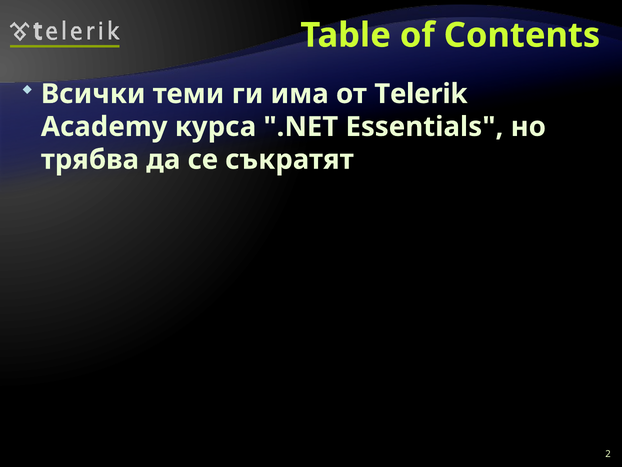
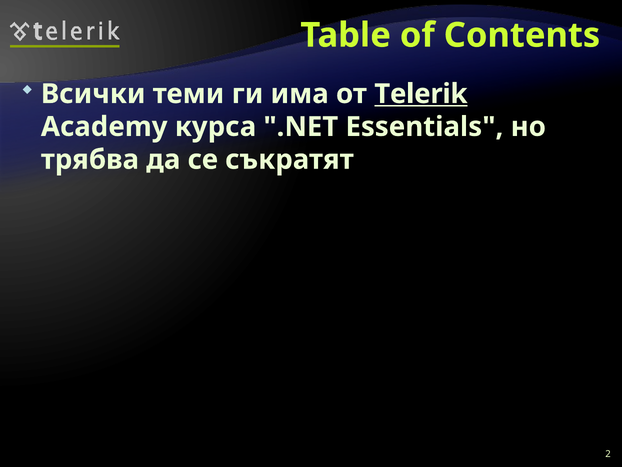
Telerik underline: none -> present (421, 94)
